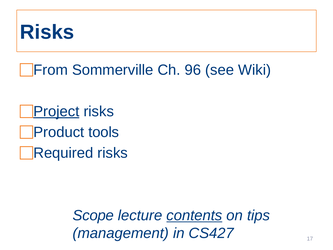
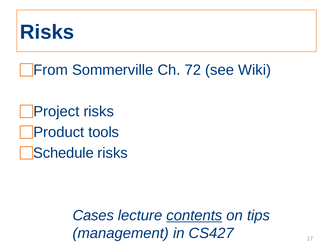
96: 96 -> 72 (193, 70)
Project underline: present -> none (56, 111)
Required: Required -> Schedule (63, 153)
Scope: Scope -> Cases (93, 215)
